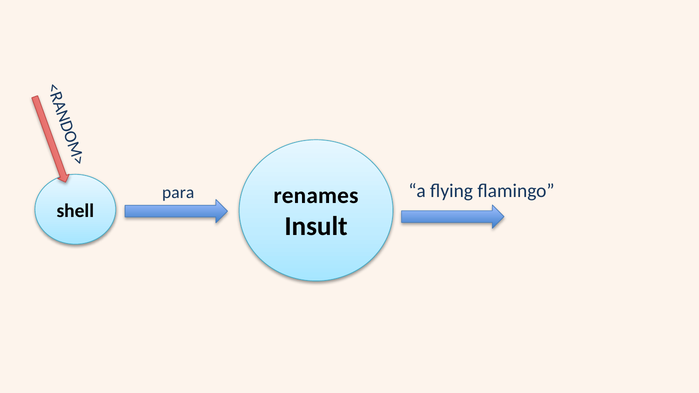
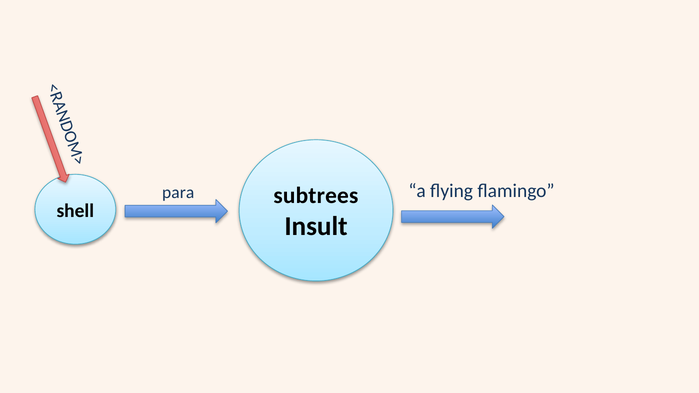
renames: renames -> subtrees (316, 196)
